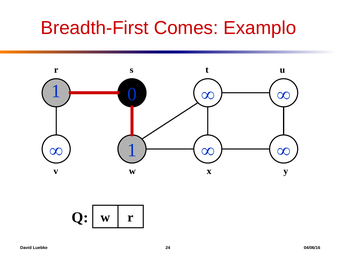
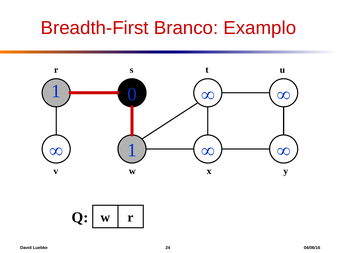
Comes: Comes -> Branco (186, 28)
